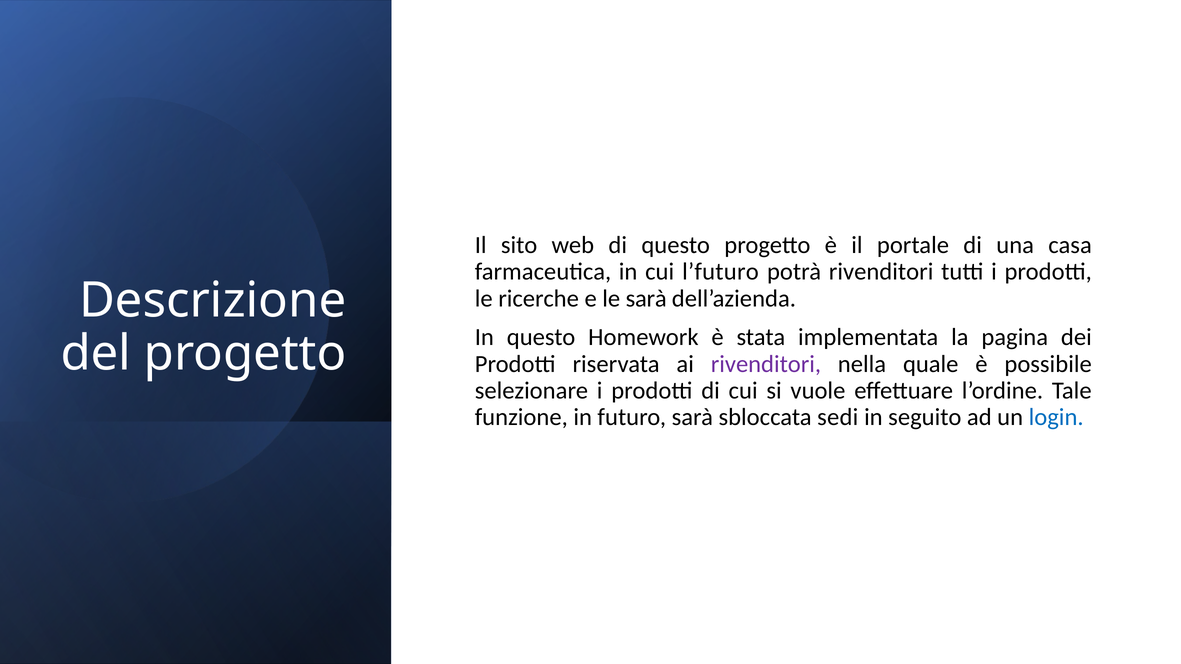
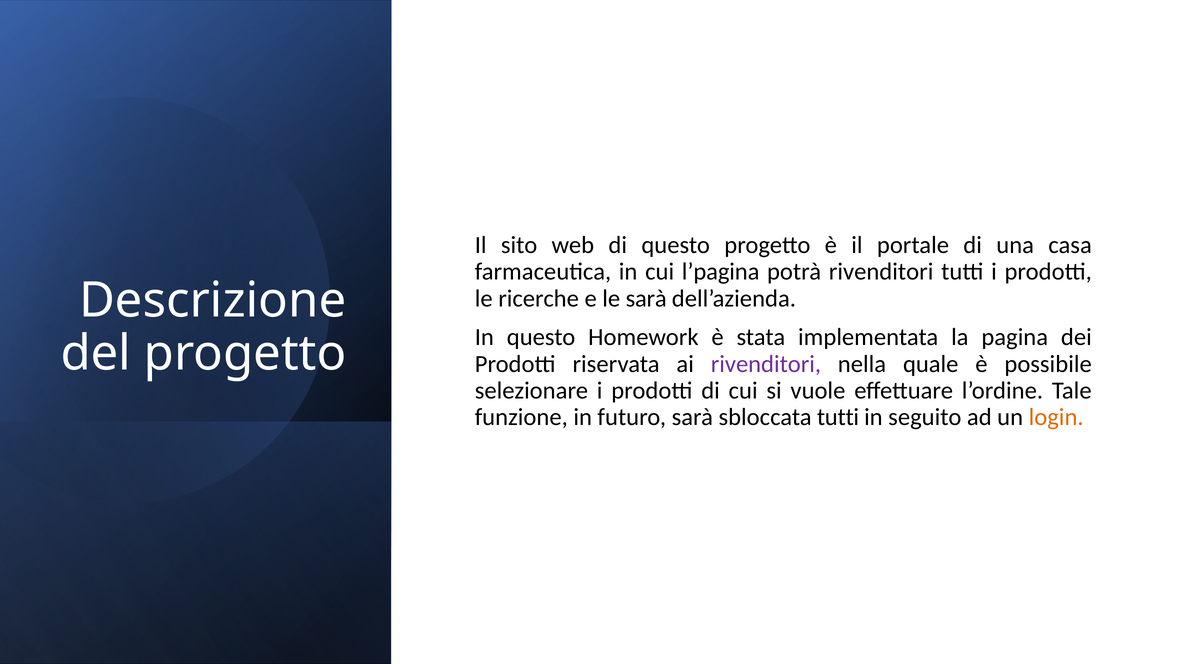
l’futuro: l’futuro -> l’pagina (721, 272)
sbloccata sedi: sedi -> tutti (838, 417)
login colour: blue -> orange (1056, 417)
